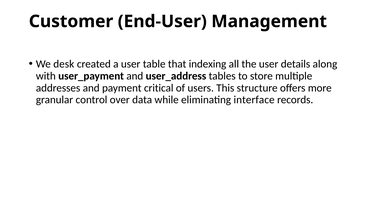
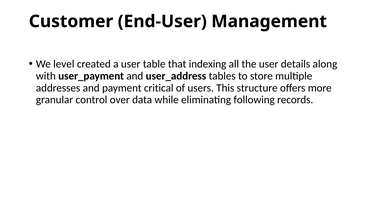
desk: desk -> level (64, 64)
interface: interface -> following (254, 100)
